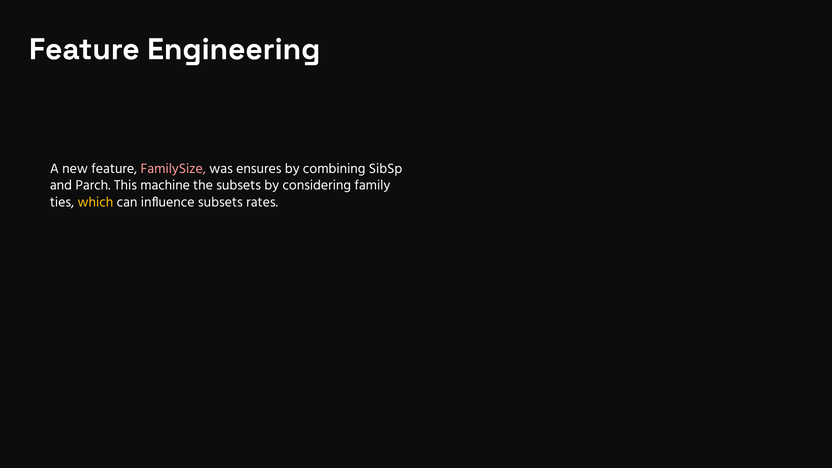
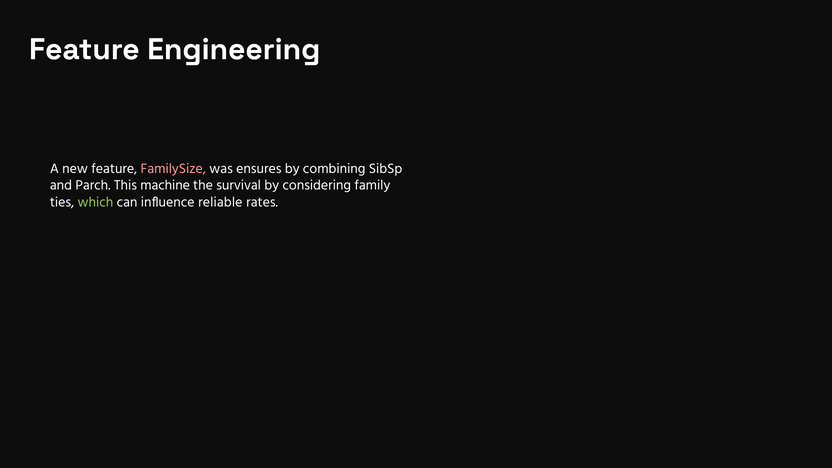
the subsets: subsets -> survival (239, 185)
which colour: yellow -> light green (95, 202)
influence subsets: subsets -> reliable (220, 202)
